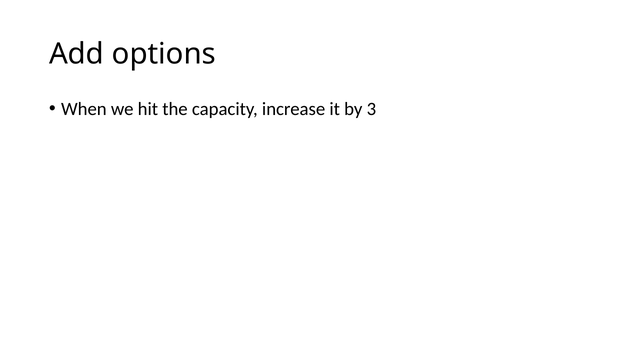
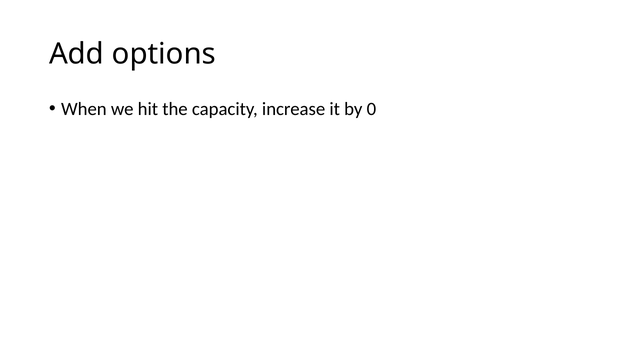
3: 3 -> 0 (371, 109)
